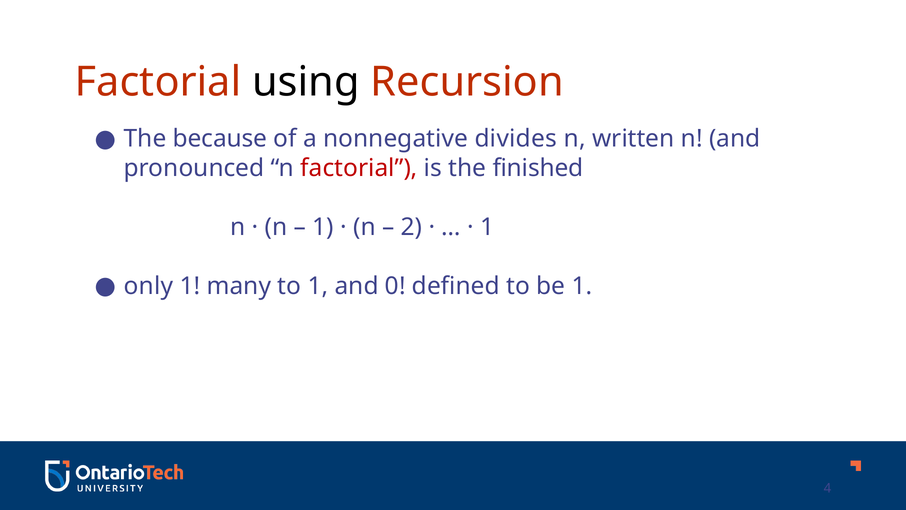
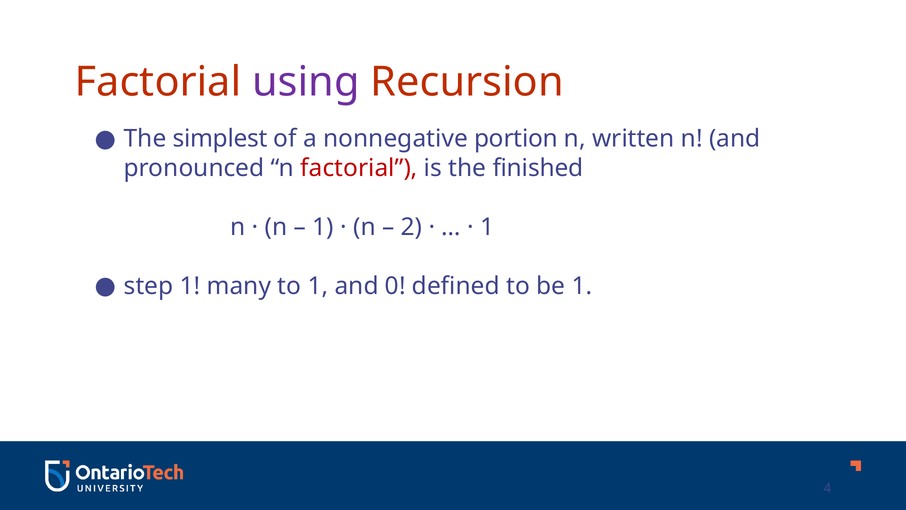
using colour: black -> purple (306, 82)
because: because -> simplest (220, 139)
divides: divides -> portion (516, 139)
only: only -> step (149, 286)
